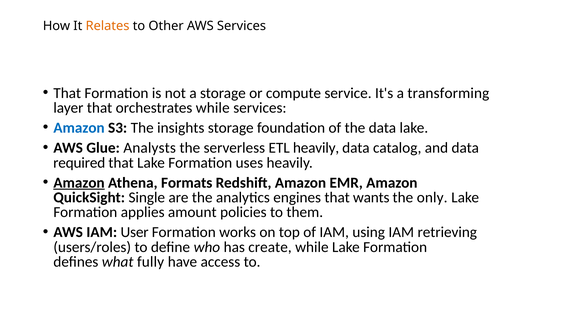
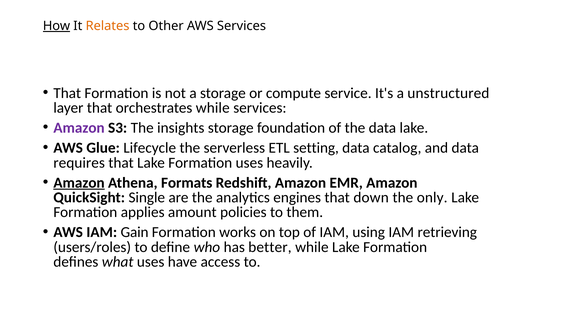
How underline: none -> present (56, 26)
transforming: transforming -> unstructured (448, 93)
Amazon colour: blue -> purple (79, 128)
Analysts: Analysts -> Lifecycle (150, 148)
ETL heavily: heavily -> setting (316, 148)
required: required -> requires (79, 163)
wants: wants -> down (371, 198)
User: User -> Gain (135, 232)
create: create -> better (270, 247)
what fully: fully -> uses (151, 262)
